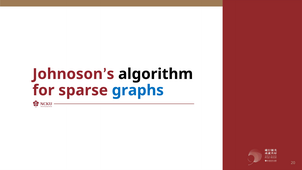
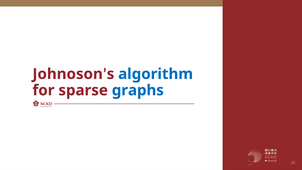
algorithm colour: black -> blue (156, 74)
